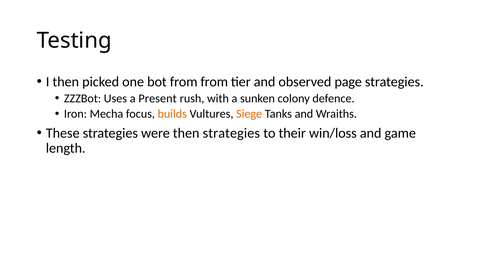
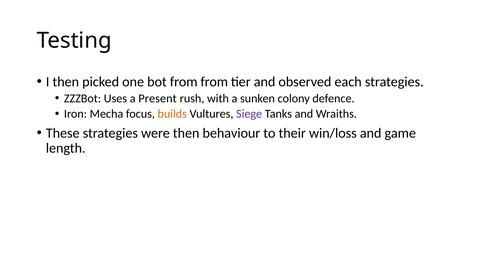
page: page -> each (348, 82)
Siege colour: orange -> purple (249, 114)
then strategies: strategies -> behaviour (231, 133)
